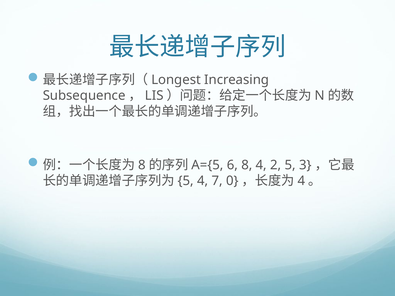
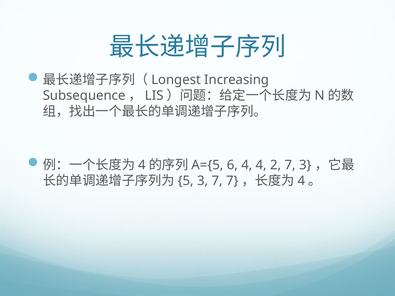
8: 8 -> 4 (142, 165)
6 8: 8 -> 4 (247, 165)
2 5: 5 -> 7 (290, 165)
4: 4 -> 3 (203, 181)
7 0: 0 -> 7 (232, 181)
